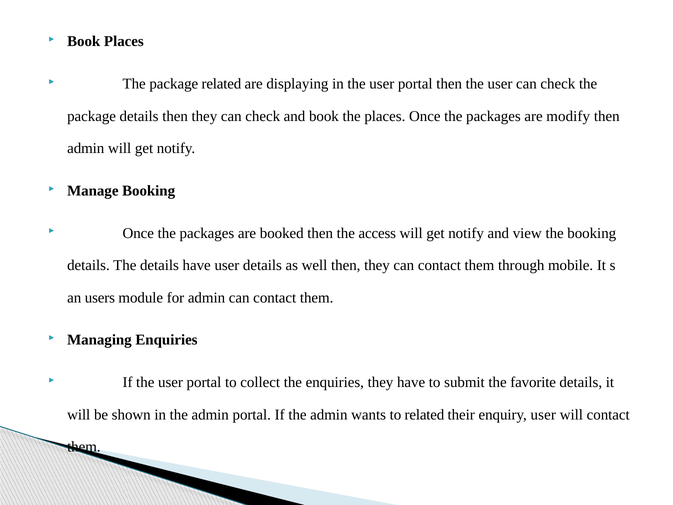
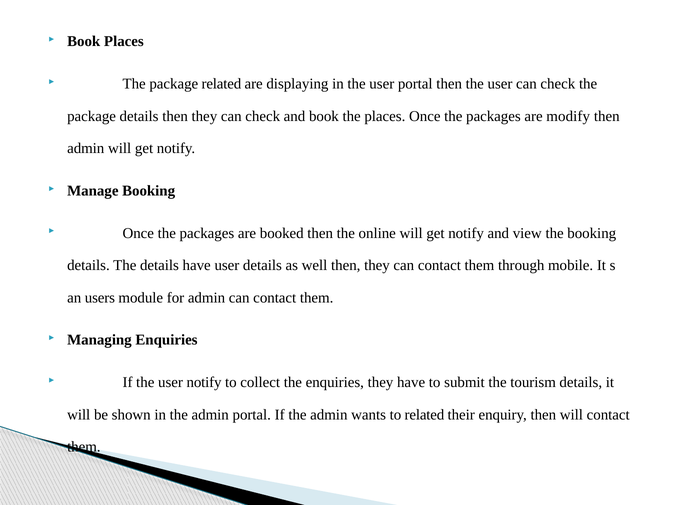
access: access -> online (377, 233)
If the user portal: portal -> notify (204, 382)
favorite: favorite -> tourism (533, 382)
enquiry user: user -> then (543, 414)
